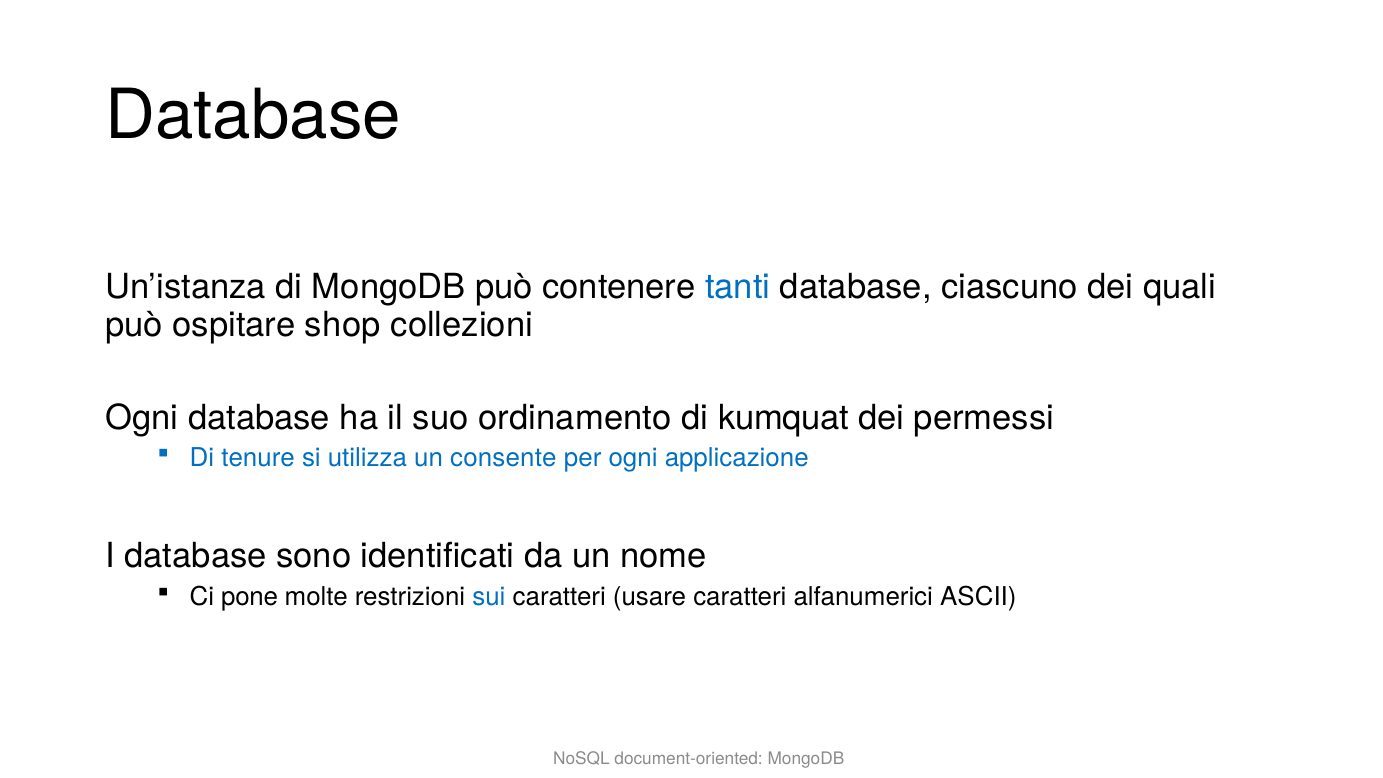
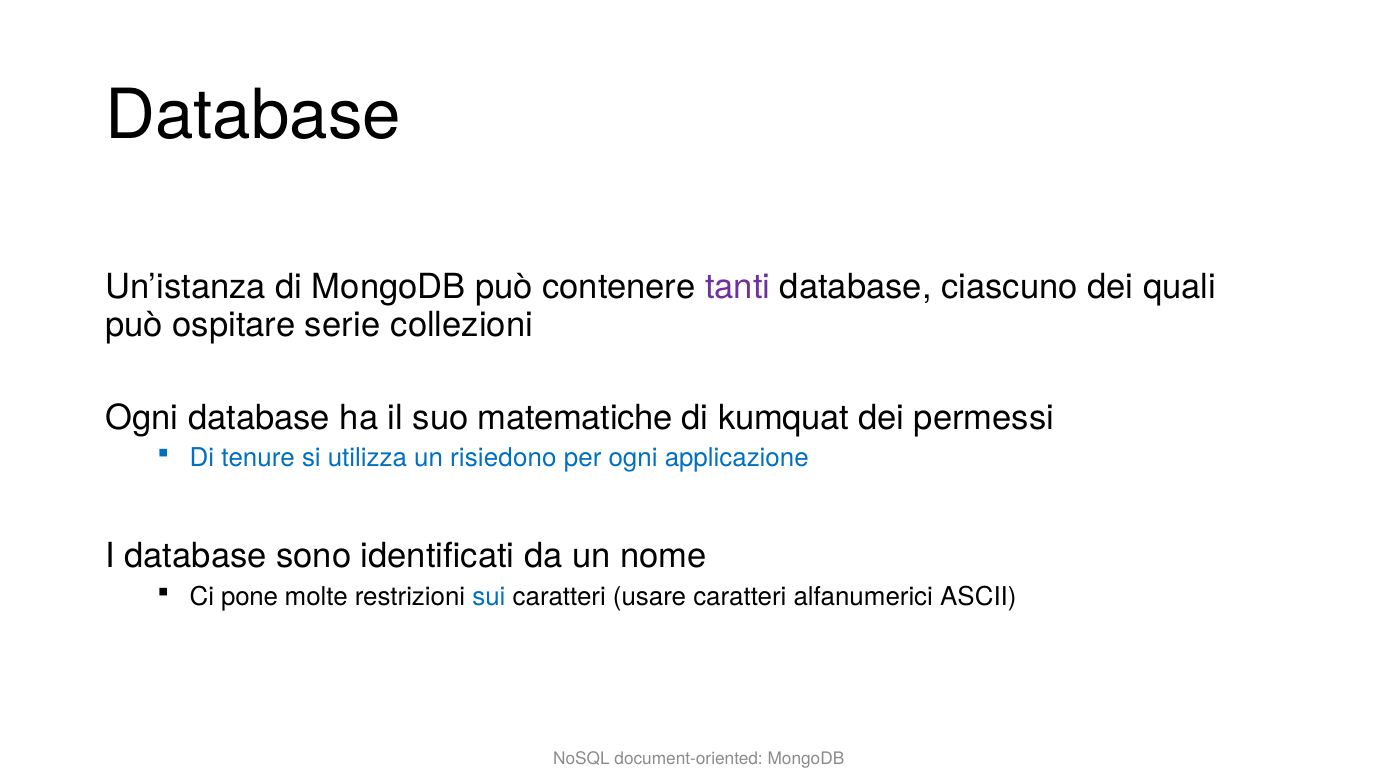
tanti colour: blue -> purple (738, 287)
shop: shop -> serie (343, 325)
ordinamento: ordinamento -> matematiche (575, 418)
consente: consente -> risiedono (503, 458)
